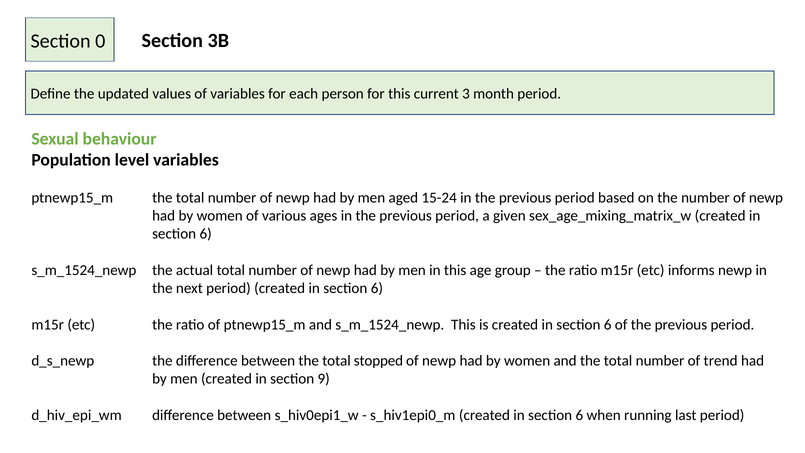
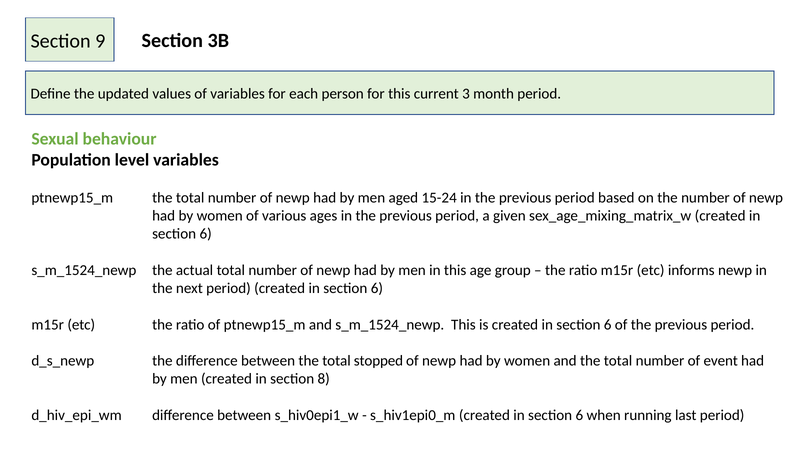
0: 0 -> 9 (100, 41)
trend: trend -> event (721, 361)
9: 9 -> 8 (324, 379)
